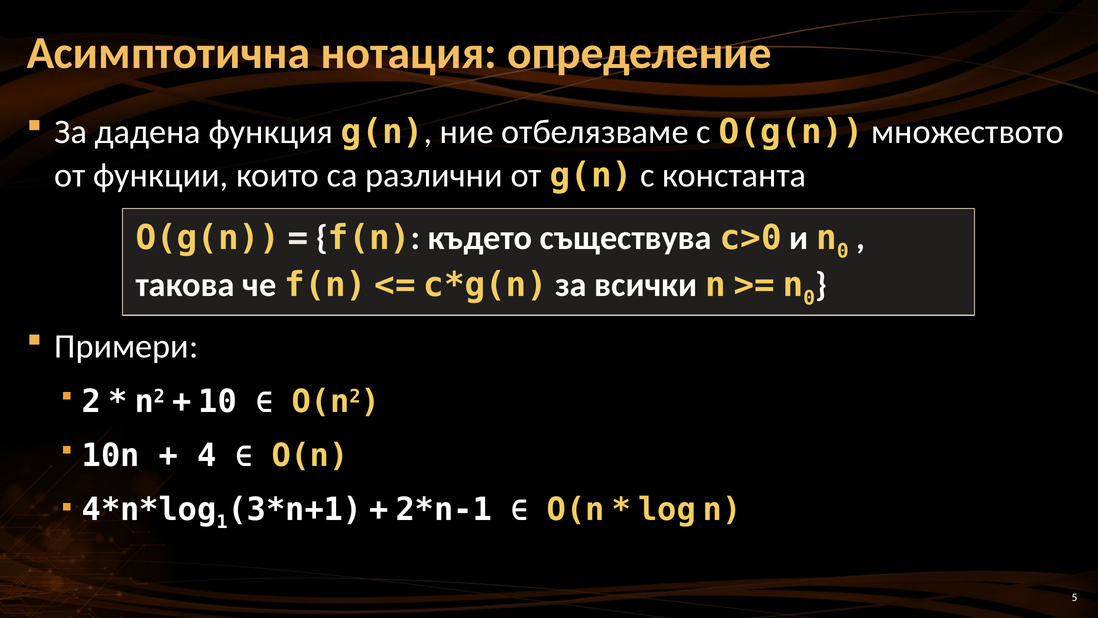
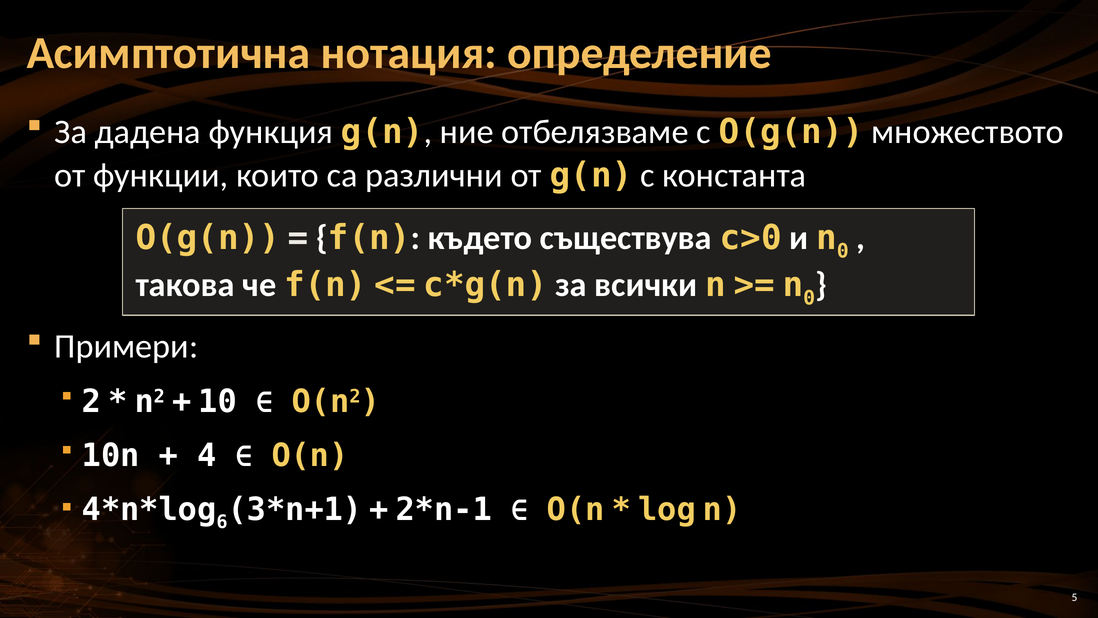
1: 1 -> 6 (222, 522)
